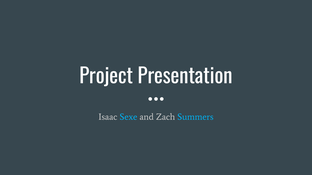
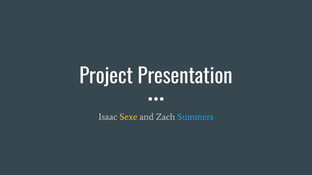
Sexe colour: light blue -> yellow (128, 117)
